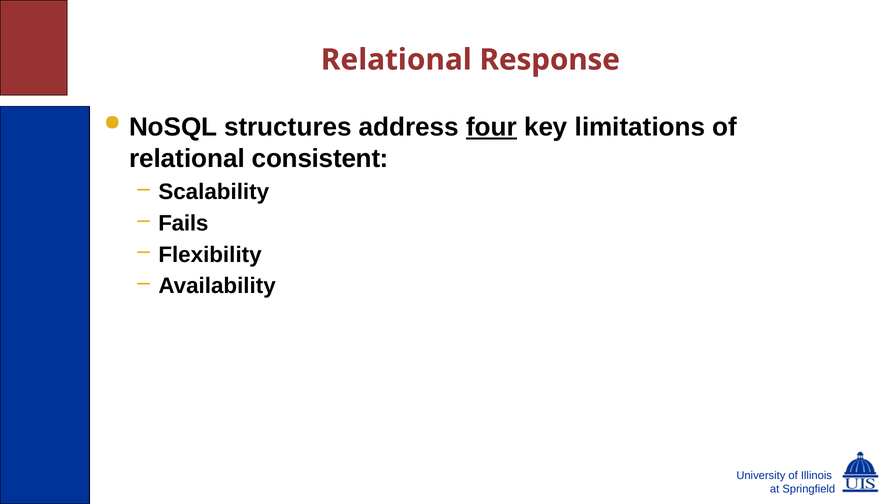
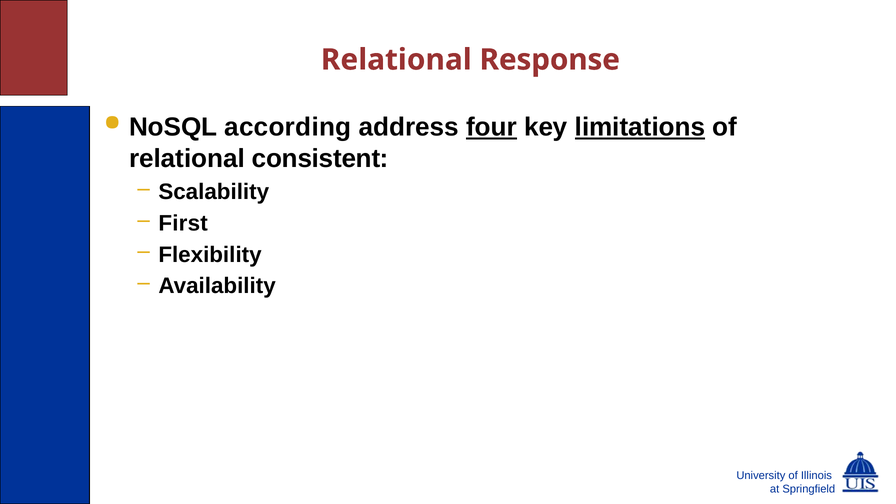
structures: structures -> according (288, 127)
limitations underline: none -> present (640, 127)
Fails: Fails -> First (183, 223)
